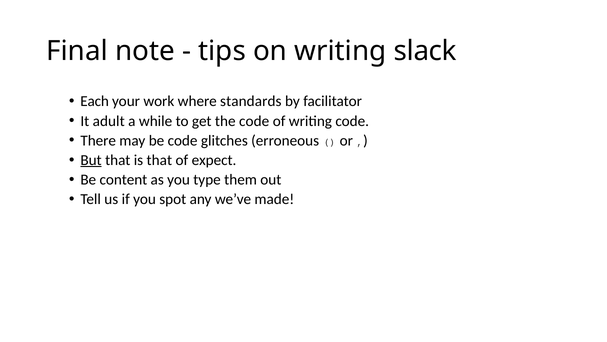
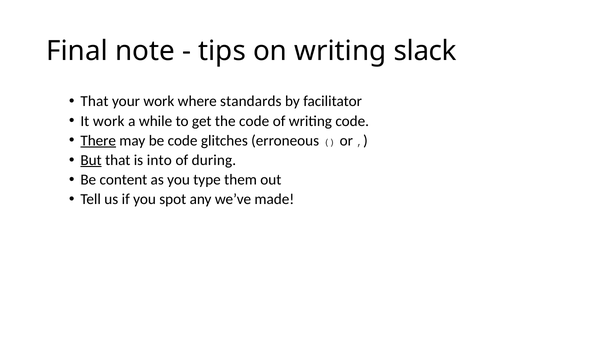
Each: Each -> That (94, 101)
It adult: adult -> work (109, 121)
There underline: none -> present (98, 140)
is that: that -> into (159, 160)
expect: expect -> during (214, 160)
